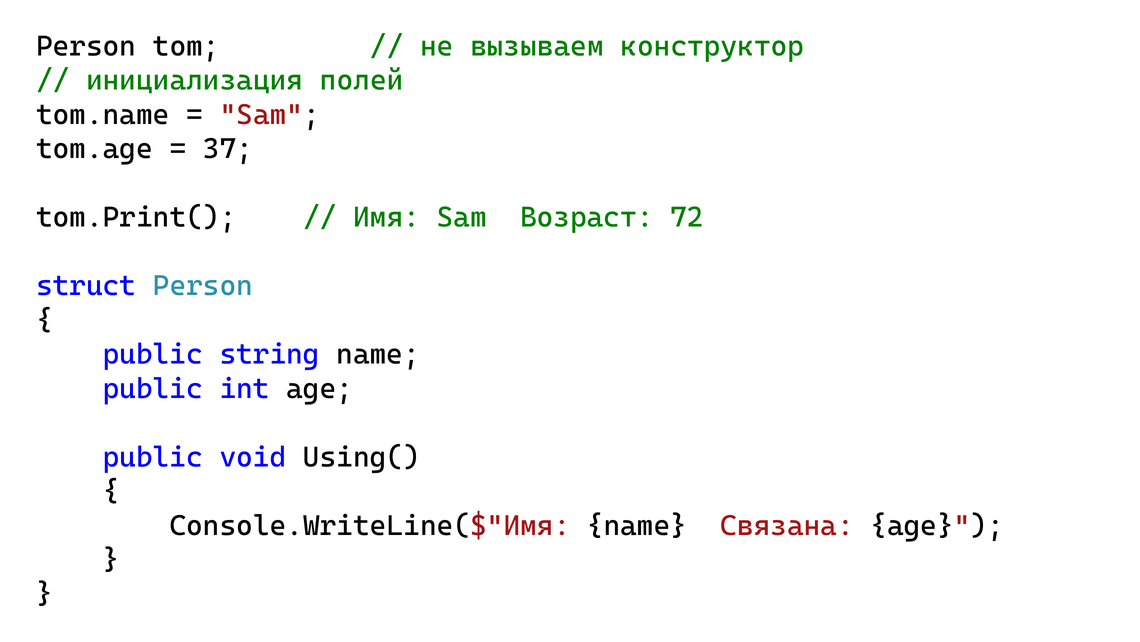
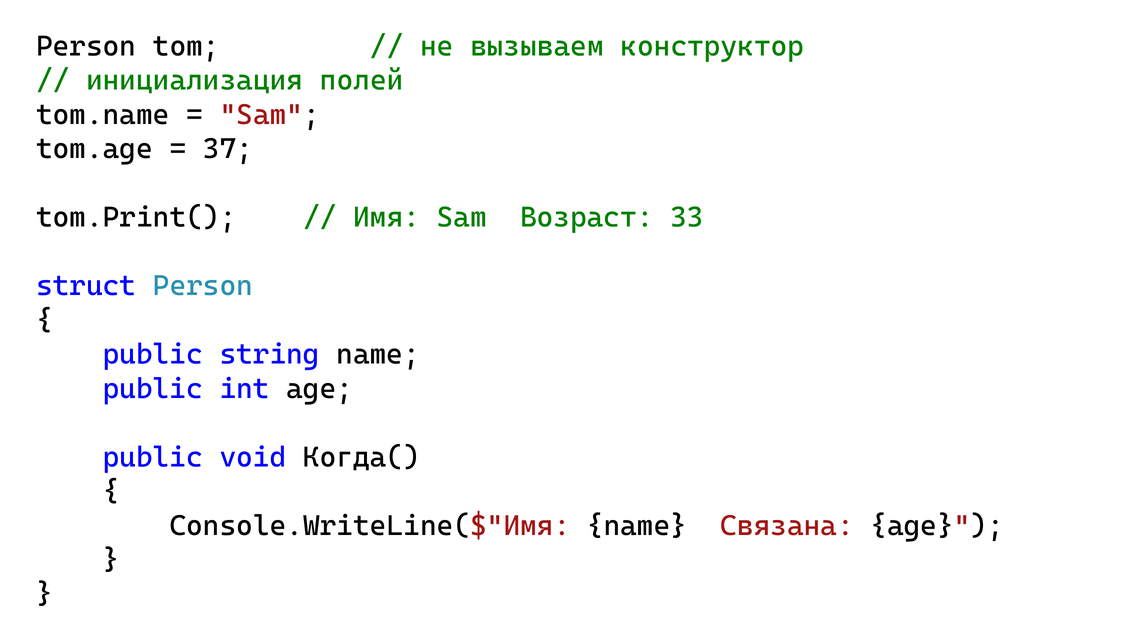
72: 72 -> 33 (687, 217)
Using(: Using( -> Когда( (361, 457)
